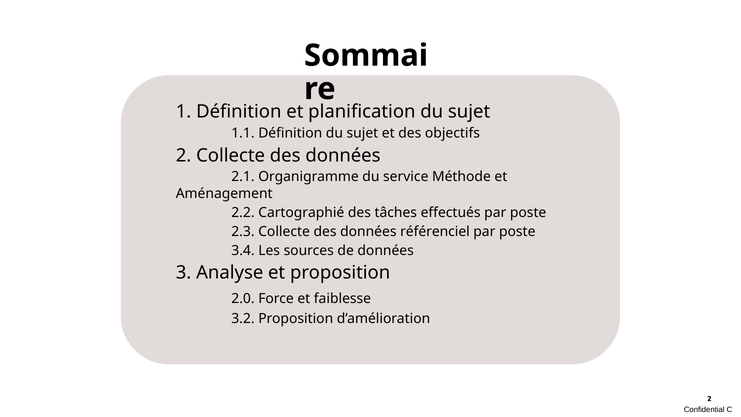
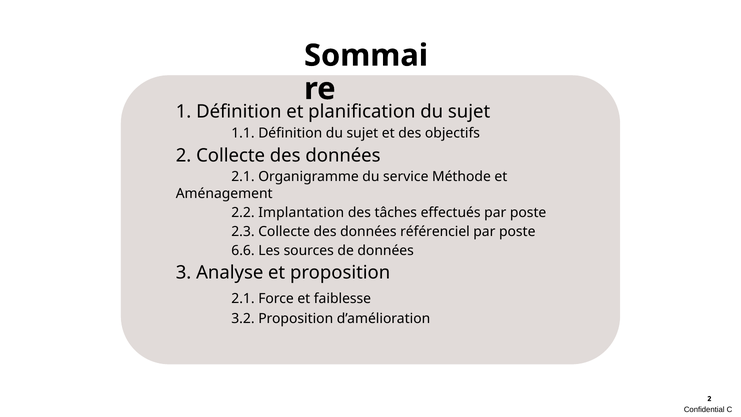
Cartographié: Cartographié -> Implantation (301, 212)
3.4: 3.4 -> 6.6 (243, 250)
2.0: 2.0 -> 2.1 (243, 299)
